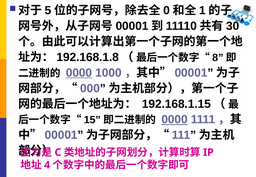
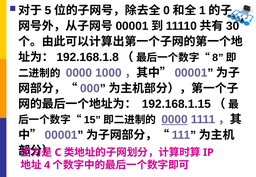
0000 underline: present -> none (79, 73)
